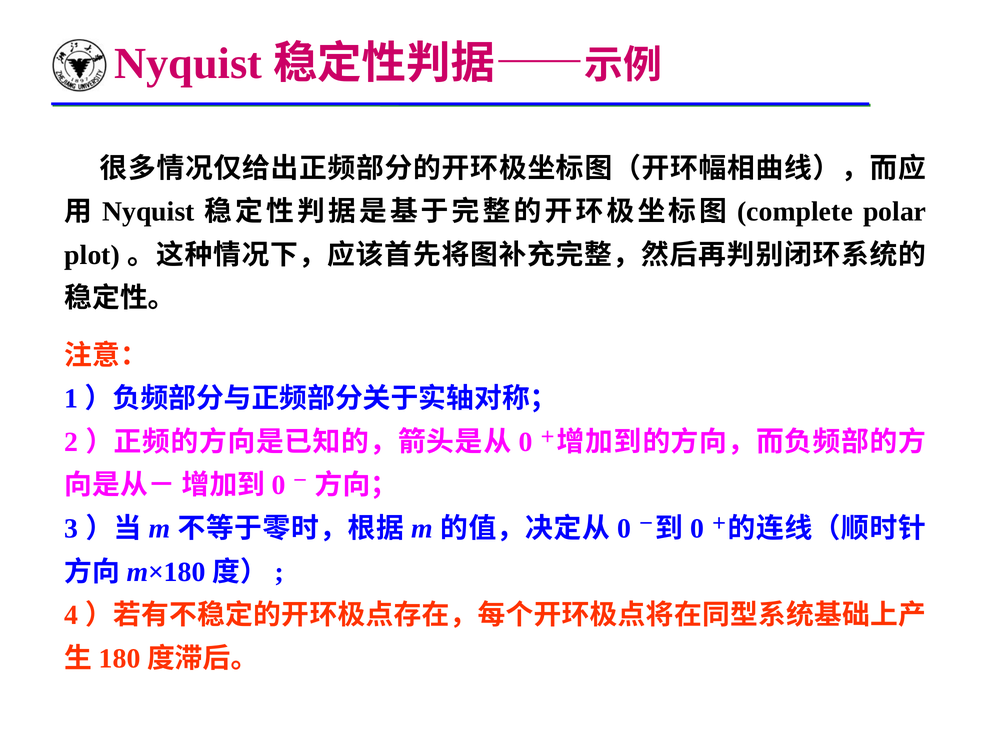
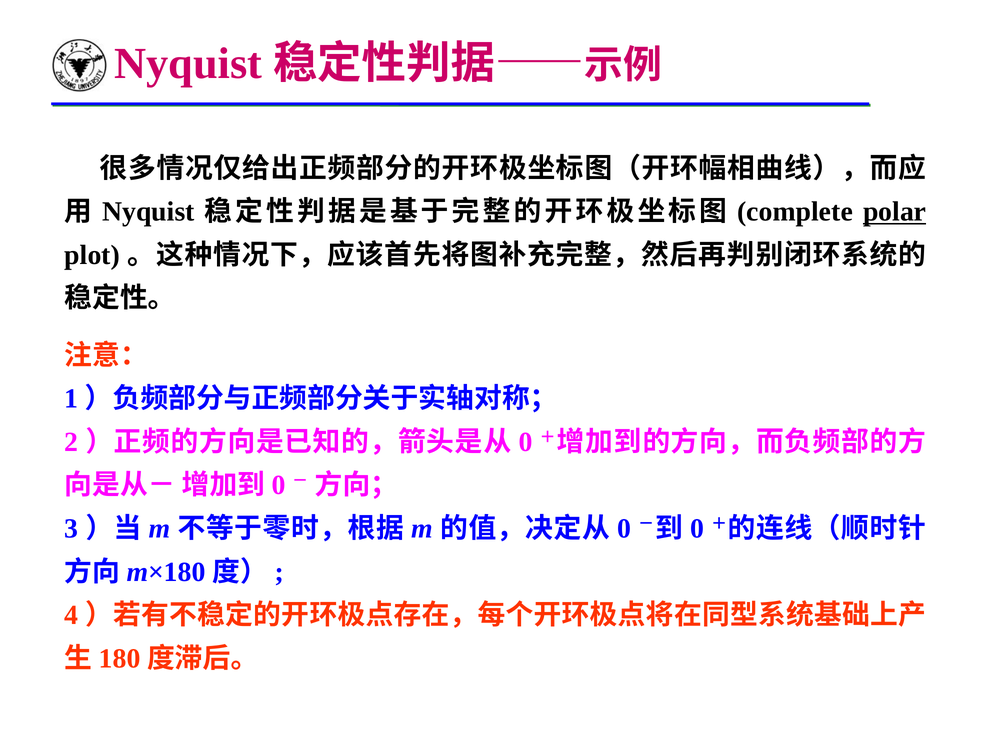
polar underline: none -> present (895, 212)
